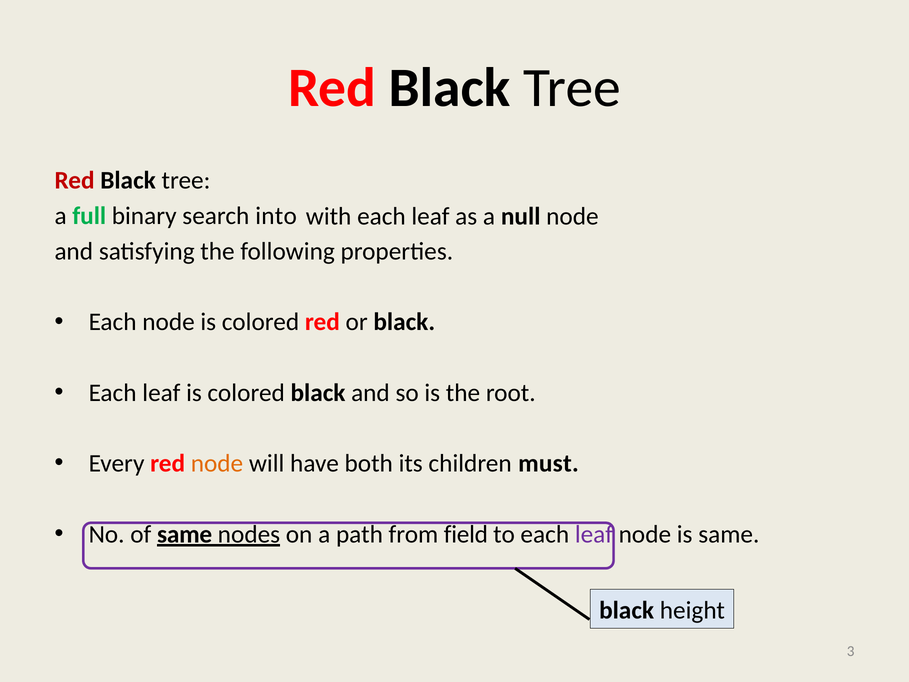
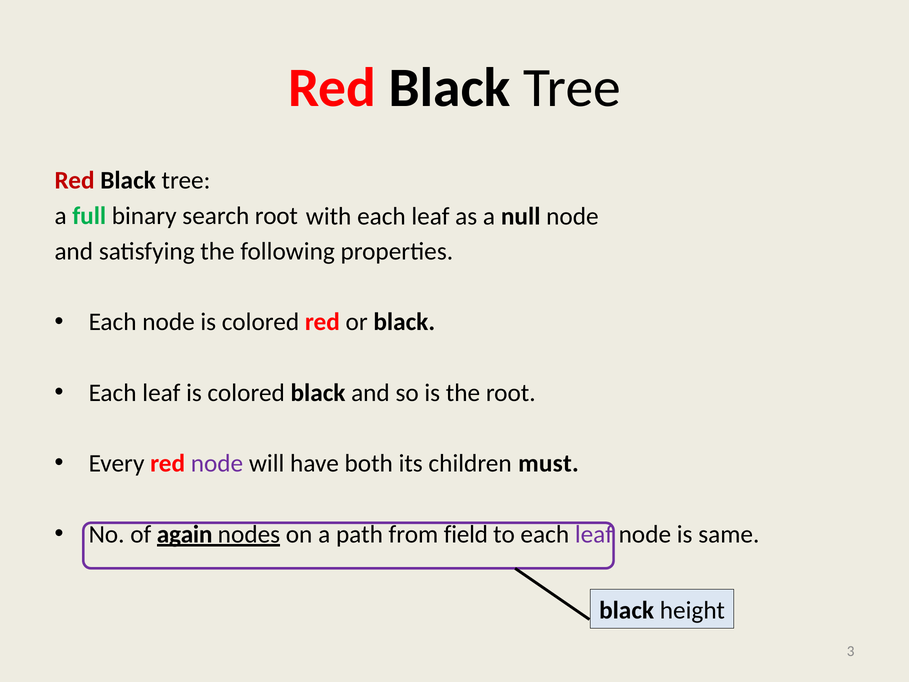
search into: into -> root (276, 216)
node colour: orange -> purple (217, 463)
of same: same -> again (185, 534)
